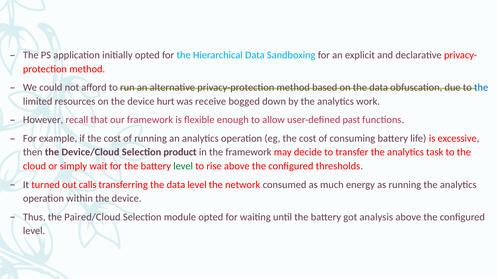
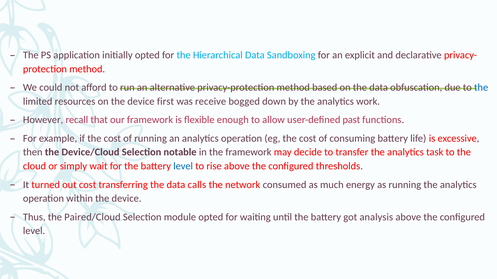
hurt: hurt -> first (165, 101)
product: product -> notable (180, 153)
level colour: green -> blue (183, 166)
out calls: calls -> cost (88, 185)
data level: level -> calls (197, 185)
